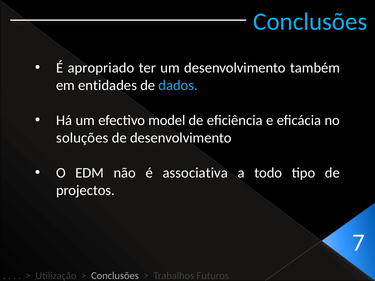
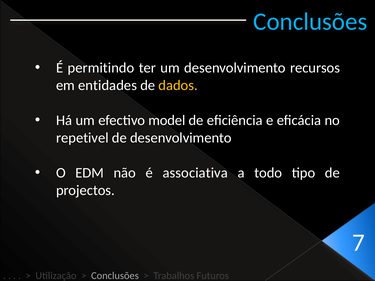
apropriado: apropriado -> permitindo (101, 68)
também: também -> recursos (315, 68)
dados colour: light blue -> yellow (178, 85)
soluções: soluções -> repetivel (82, 138)
